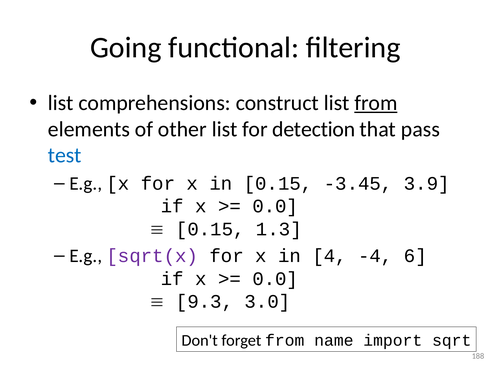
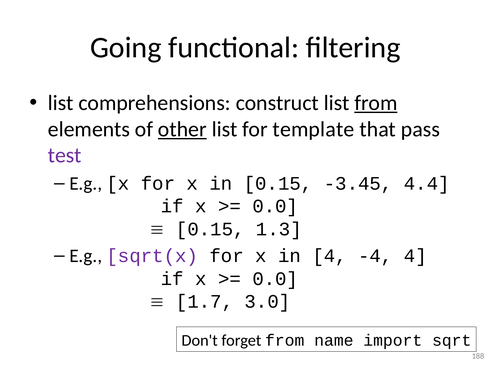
other underline: none -> present (182, 129)
detection: detection -> template (313, 129)
test colour: blue -> purple (65, 155)
3.9: 3.9 -> 4.4 (427, 184)
-4 6: 6 -> 4 (415, 256)
9.3: 9.3 -> 1.7 (205, 302)
